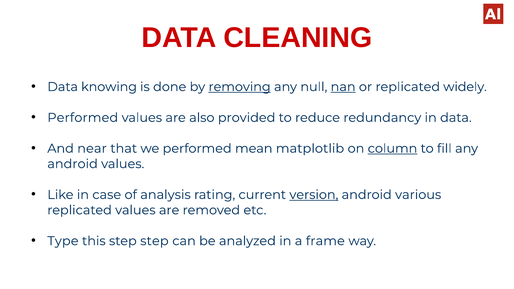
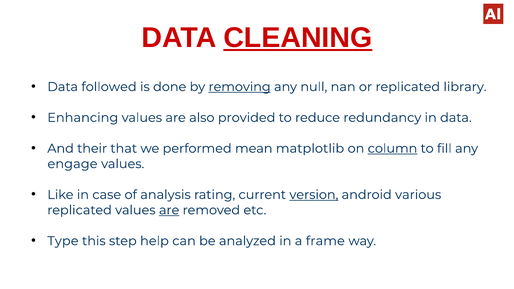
CLEANING underline: none -> present (298, 38)
knowing: knowing -> followed (109, 87)
nan underline: present -> none (343, 87)
widely: widely -> library (465, 87)
Performed: Performed -> Enhancing (83, 118)
near: near -> their (92, 149)
android: android -> engage (72, 164)
are underline: none -> present (169, 210)
step step: step -> help (154, 241)
